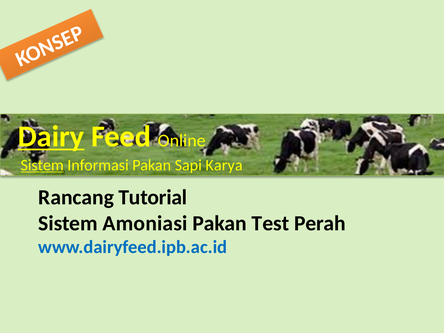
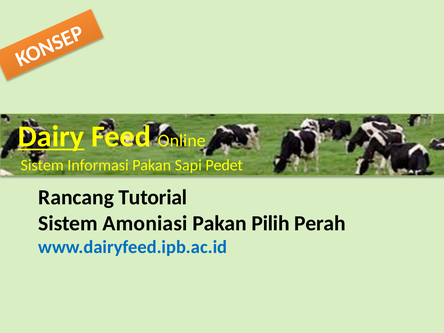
Sistem underline: present -> none (42, 165)
Karya: Karya -> Pedet (224, 165)
Test: Test -> Pilih (271, 223)
